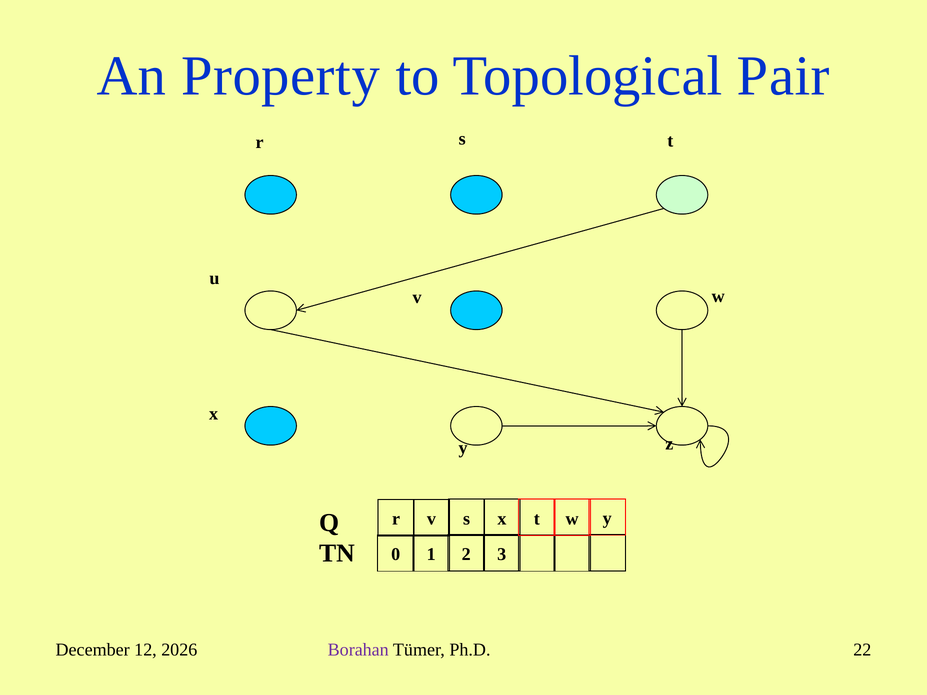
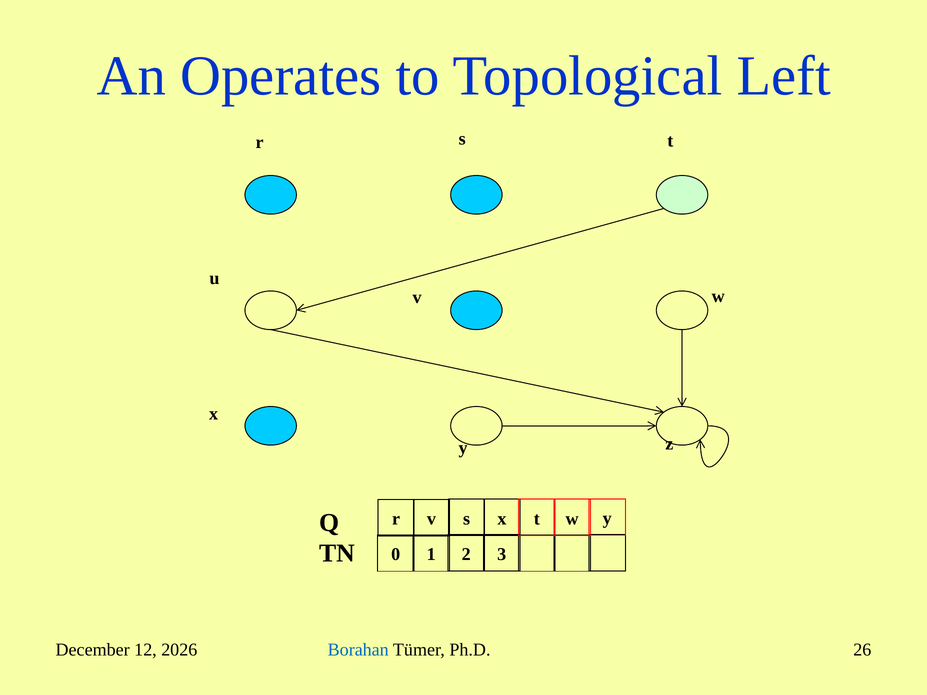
Property: Property -> Operates (281, 76)
Pair: Pair -> Left (784, 76)
Borahan colour: purple -> blue (358, 650)
22: 22 -> 26 (862, 650)
